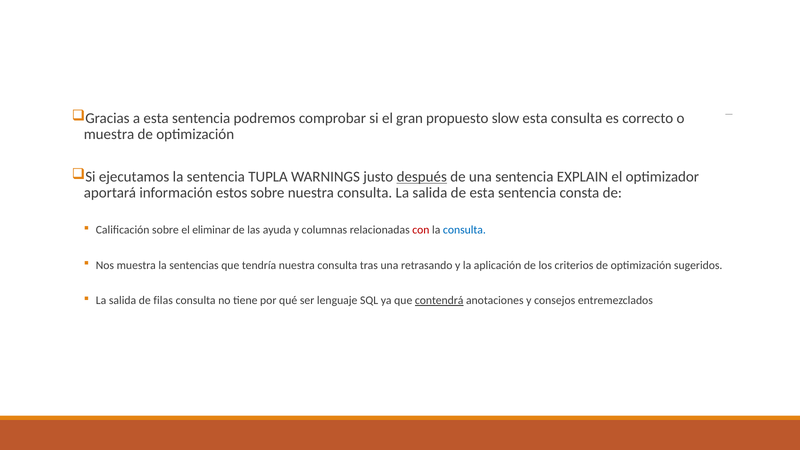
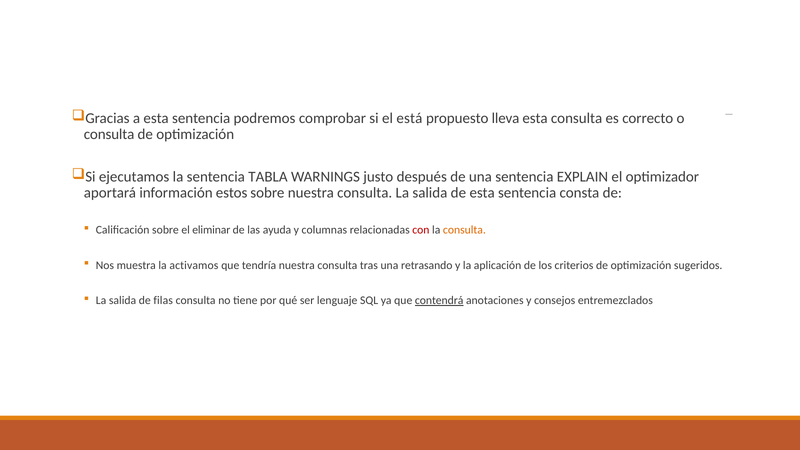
gran: gran -> está (409, 118)
slow: slow -> lleva (506, 118)
muestra: muestra -> consulta (109, 134)
TUPLA: TUPLA -> TABLA (268, 177)
después underline: present -> none (422, 177)
consulta colour: blue -> orange (464, 230)
sentencias: sentencias -> activamos (194, 265)
